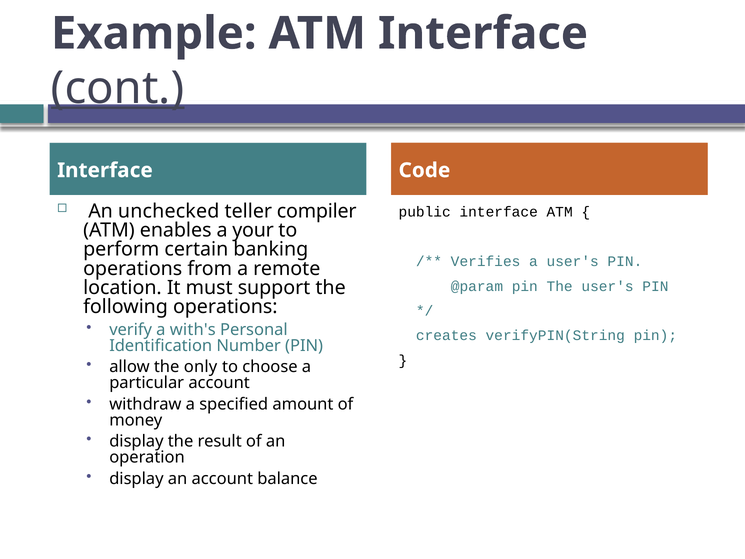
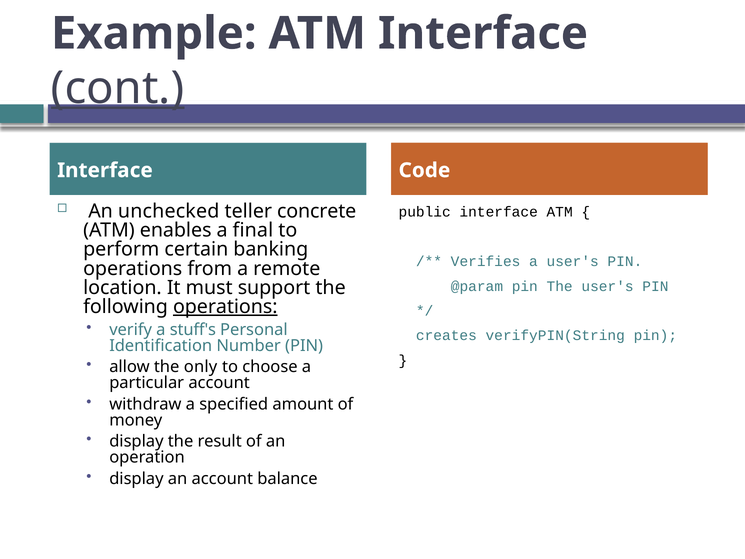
compiler: compiler -> concrete (317, 211)
your: your -> final (253, 230)
operations underline: none -> present (225, 307)
with's: with's -> stuff's (193, 329)
